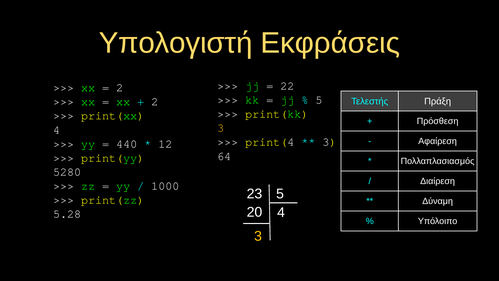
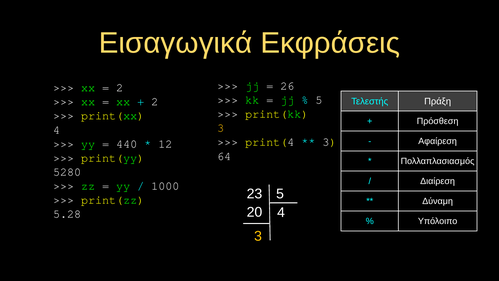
Υπολογιστή: Υπολογιστή -> Εισαγωγικά (175, 43)
22: 22 -> 26 (287, 86)
